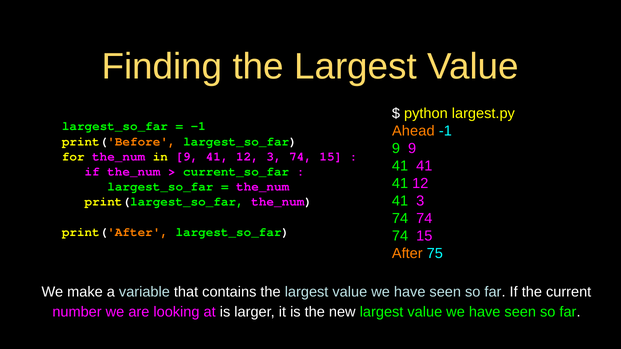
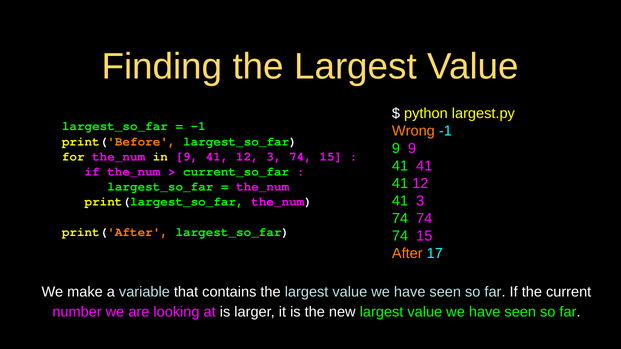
Ahead: Ahead -> Wrong (413, 131)
75: 75 -> 17 (435, 253)
